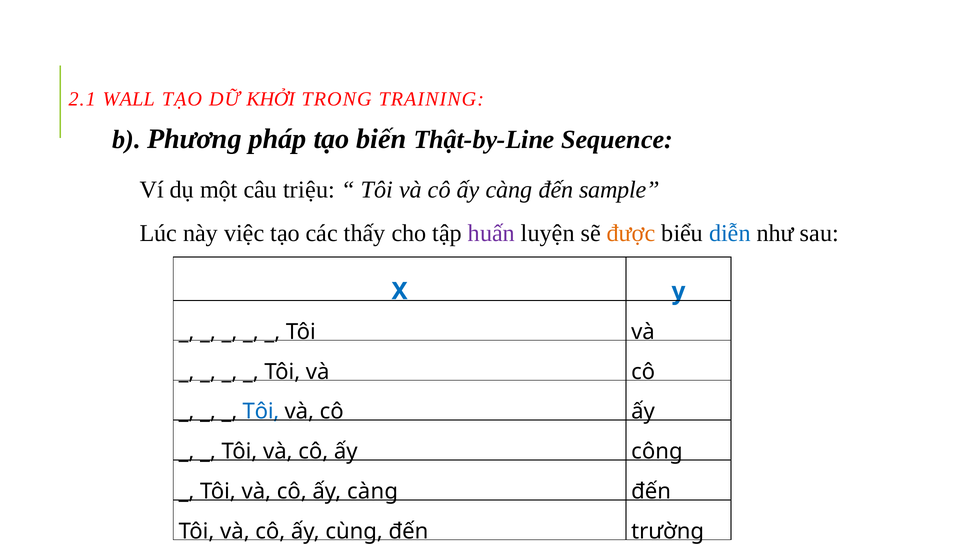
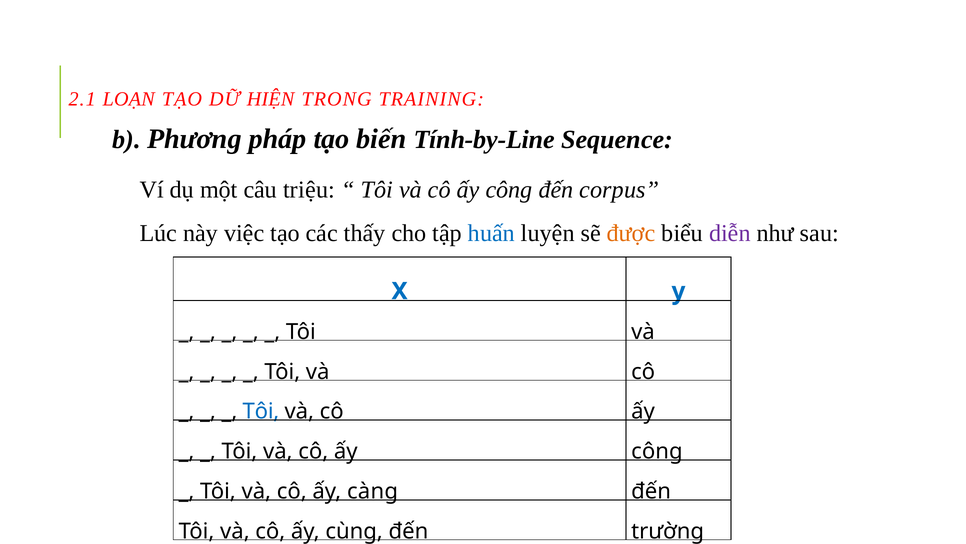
WALL: WALL -> LOẠN (129, 99)
KHỞI: KHỞI -> HIỆN (271, 99)
Thật-by-Line: Thật-by-Line -> Tính-by-Line (484, 139)
càng: càng -> công (509, 189)
sample: sample -> corpus (619, 189)
huấn colour: purple -> blue (491, 233)
diễn colour: blue -> purple (730, 233)
